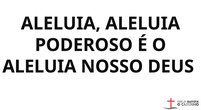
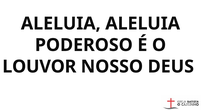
ALELUIA: ALELUIA -> LOUVOR (39, 66)
